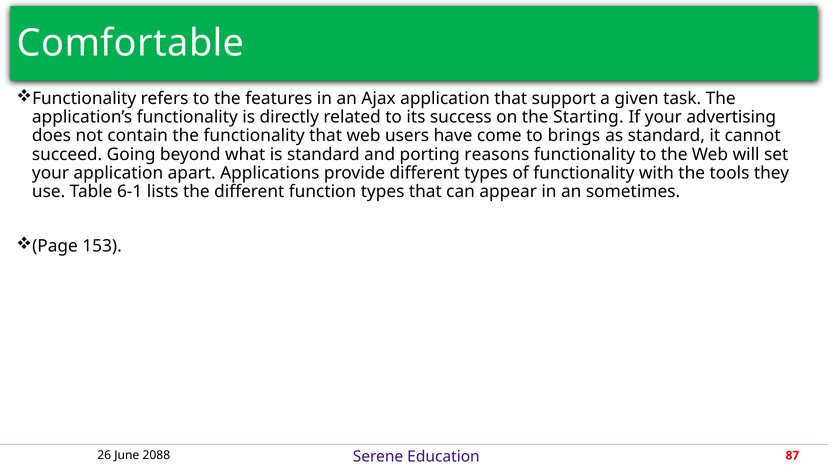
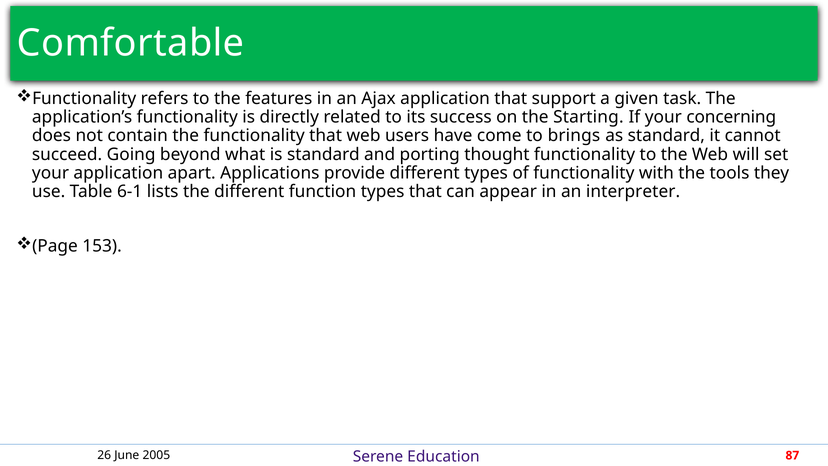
advertising: advertising -> concerning (731, 117)
reasons: reasons -> thought (497, 154)
sometimes: sometimes -> interpreter (633, 192)
2088: 2088 -> 2005 (156, 455)
